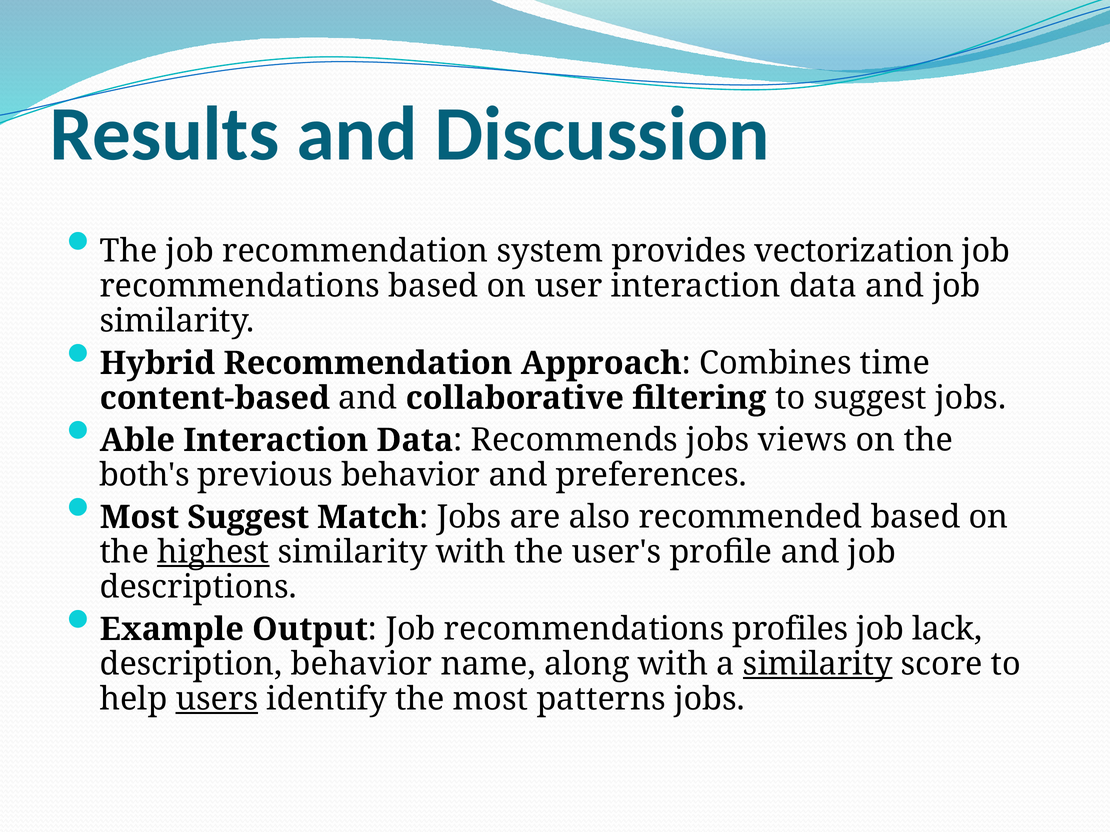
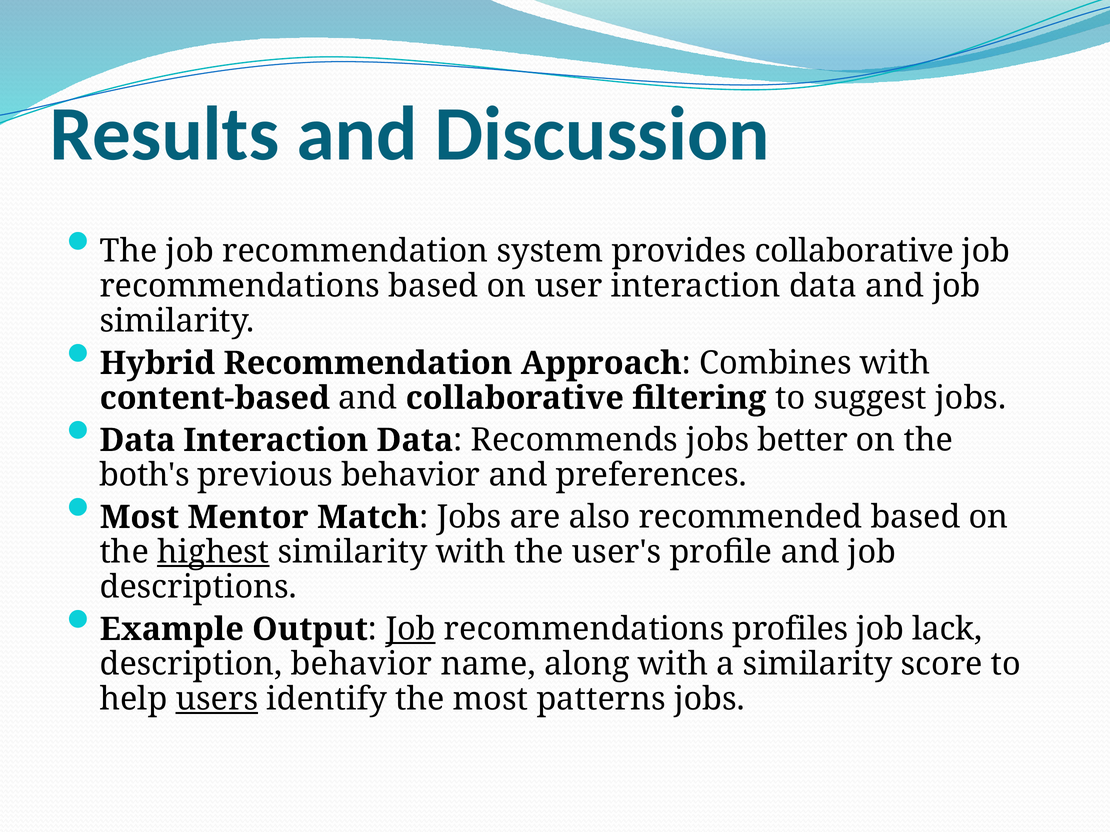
provides vectorization: vectorization -> collaborative (854, 251)
Combines time: time -> with (895, 363)
Able: Able -> Data (138, 441)
views: views -> better (803, 441)
Most Suggest: Suggest -> Mentor (248, 518)
Job underline: none -> present (411, 630)
similarity underline: present -> none (818, 665)
